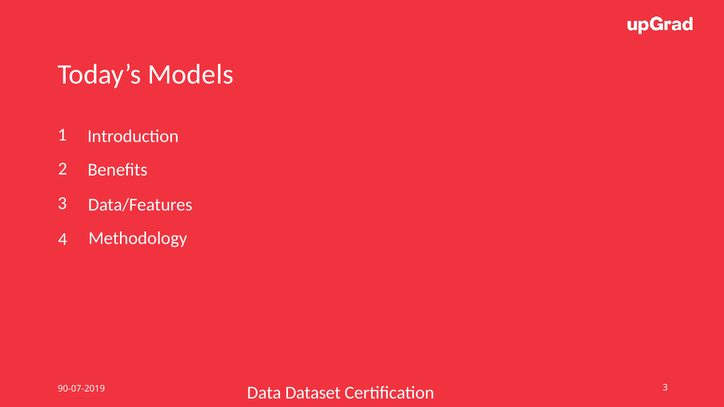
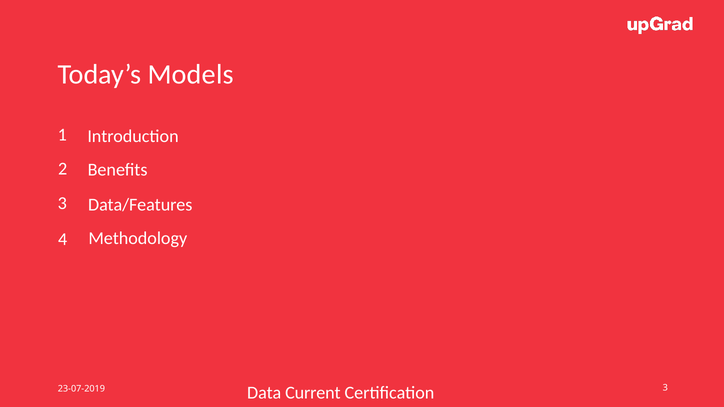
Dataset: Dataset -> Current (313, 393)
90-07-2019: 90-07-2019 -> 23-07-2019 (81, 389)
